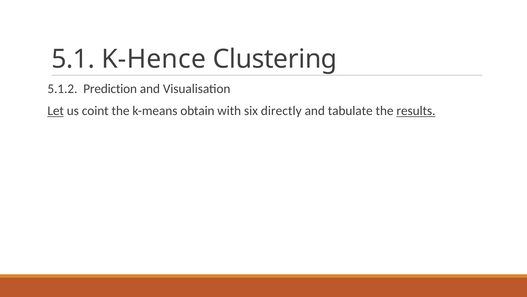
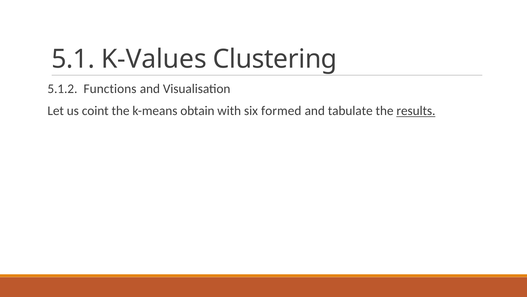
K-Hence: K-Hence -> K-Values (154, 59)
Prediction: Prediction -> Functions (110, 89)
Let underline: present -> none (56, 111)
directly: directly -> formed (281, 111)
